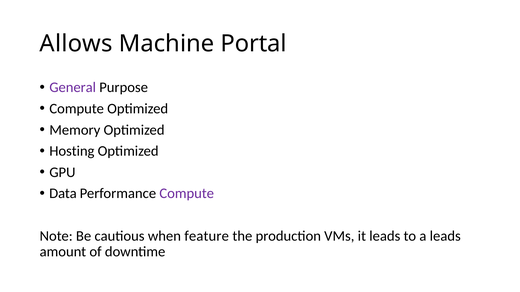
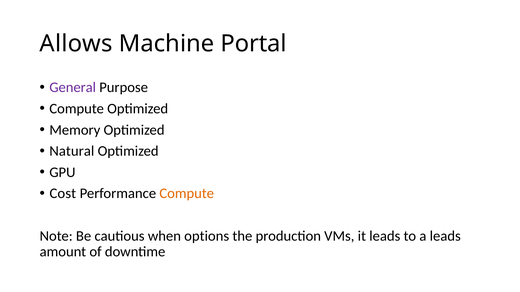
Hosting: Hosting -> Natural (72, 151)
Data: Data -> Cost (63, 194)
Compute colour: purple -> orange (187, 194)
feature: feature -> options (207, 236)
